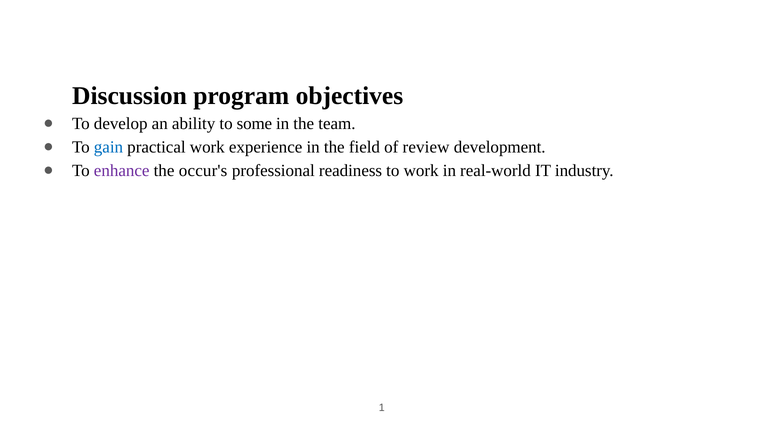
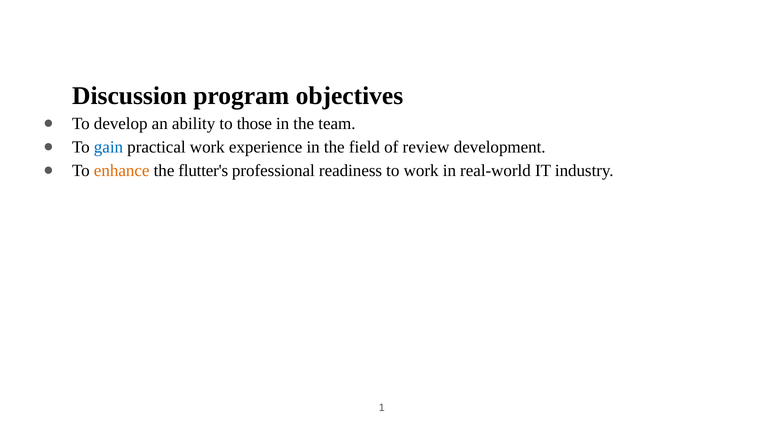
some: some -> those (254, 124)
enhance colour: purple -> orange (122, 171)
occur's: occur's -> flutter's (203, 171)
